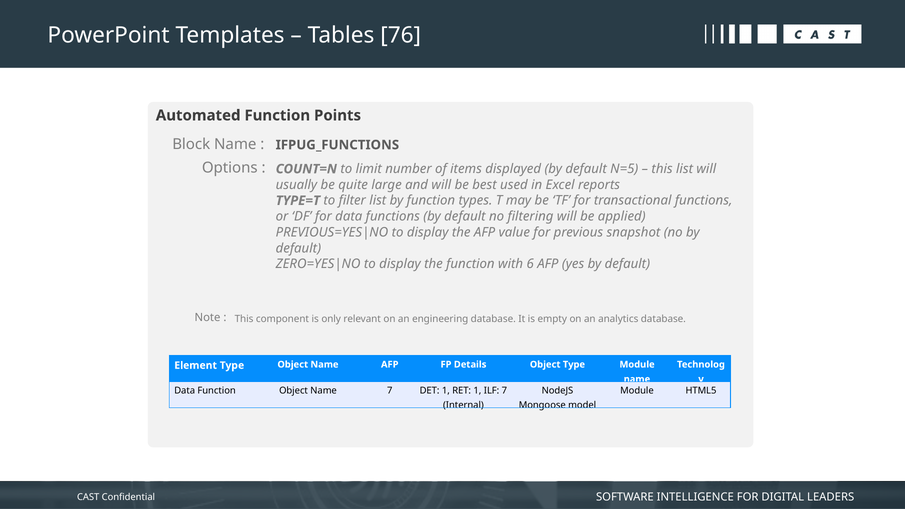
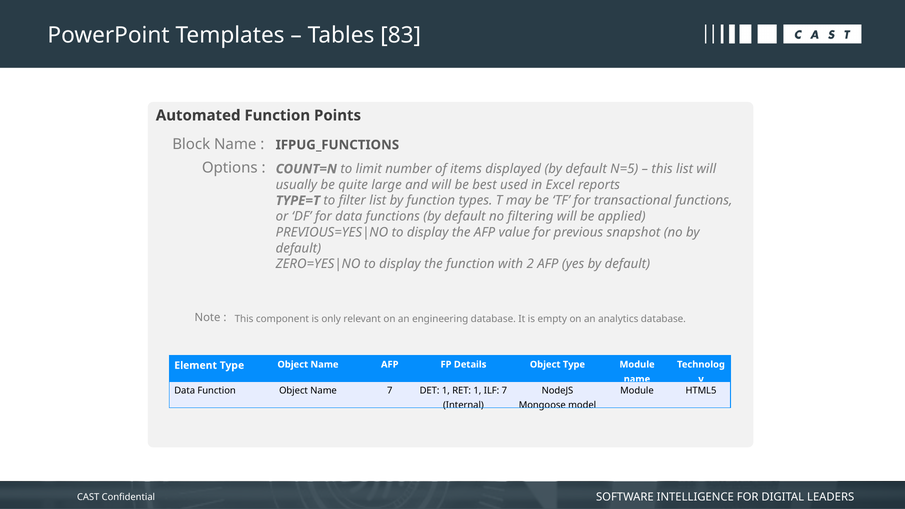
76: 76 -> 83 (401, 35)
6: 6 -> 2 (530, 264)
